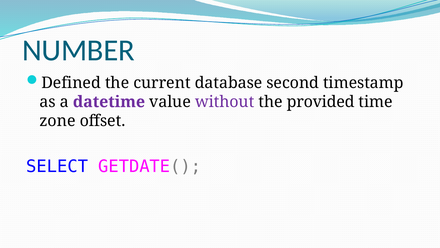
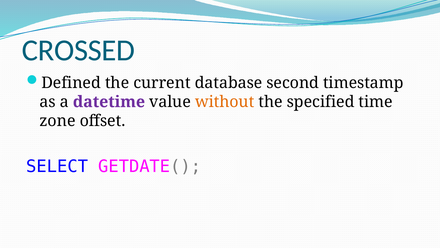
NUMBER: NUMBER -> CROSSED (78, 50)
without colour: purple -> orange (225, 102)
provided: provided -> specified (321, 102)
